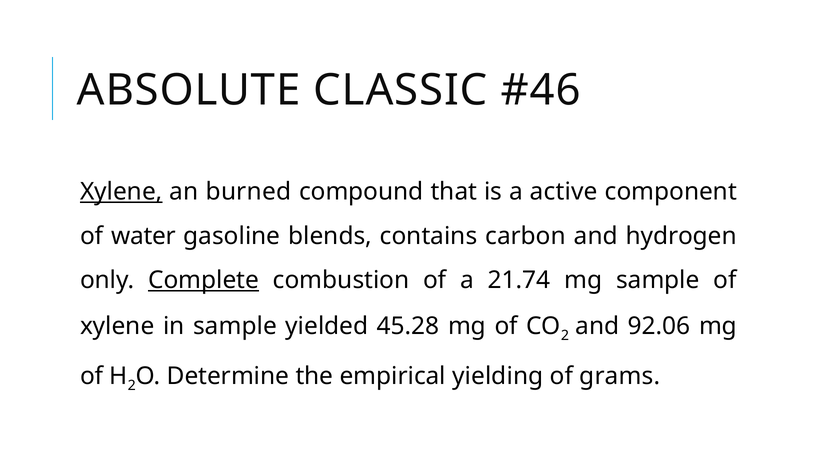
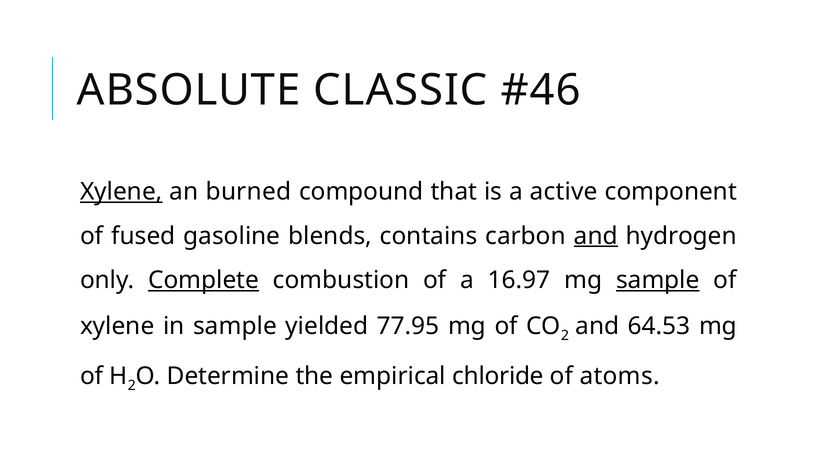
water: water -> fused (143, 236)
and underline: none -> present (596, 236)
21.74: 21.74 -> 16.97 (519, 280)
sample underline: none -> present (658, 280)
45.28: 45.28 -> 77.95 (408, 326)
92.06: 92.06 -> 64.53 (659, 326)
yielding: yielding -> chloride (498, 376)
grams: grams -> atoms (620, 376)
